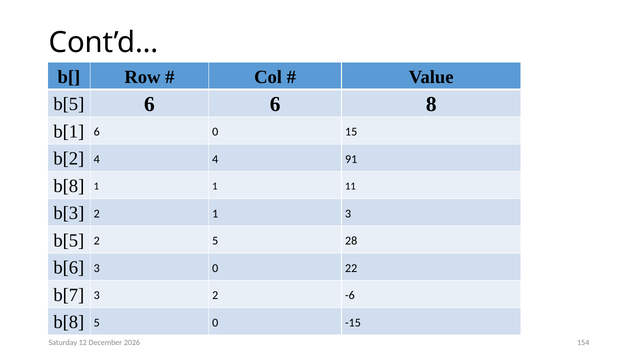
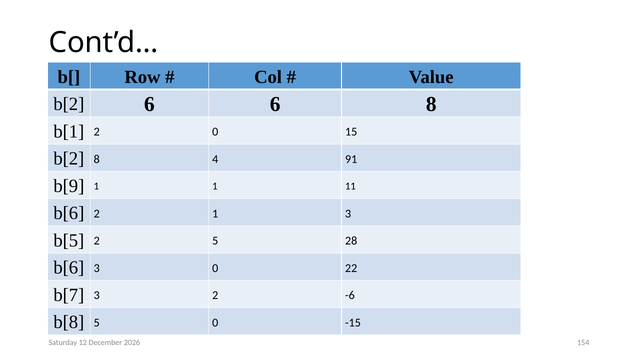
b[5: b[5 -> b[2 (69, 104)
b[1 6: 6 -> 2 (97, 132)
b[2 4: 4 -> 8 (97, 159)
b[8: b[8 -> b[9 (69, 186)
b[3: b[3 -> b[6 (69, 213)
